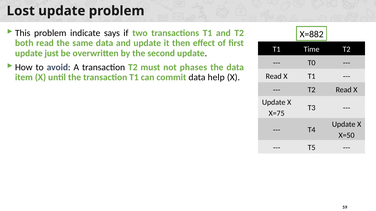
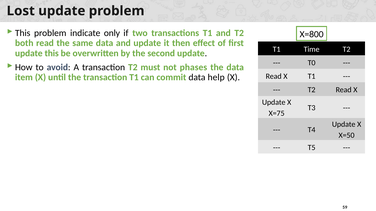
says: says -> only (112, 33)
X=882: X=882 -> X=800 (312, 34)
update just: just -> this (52, 53)
